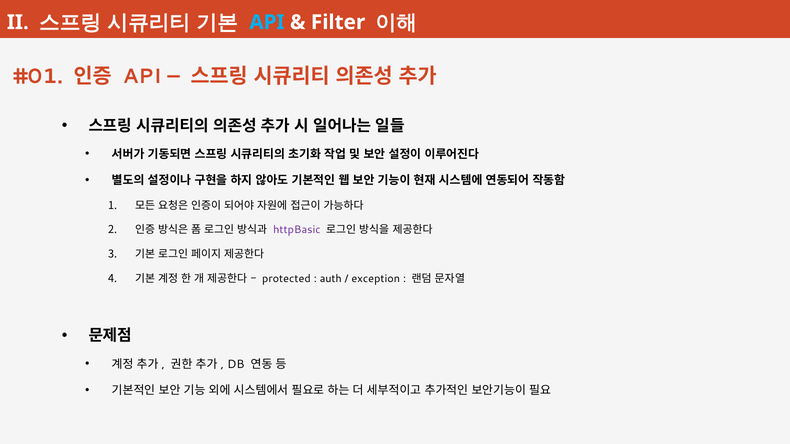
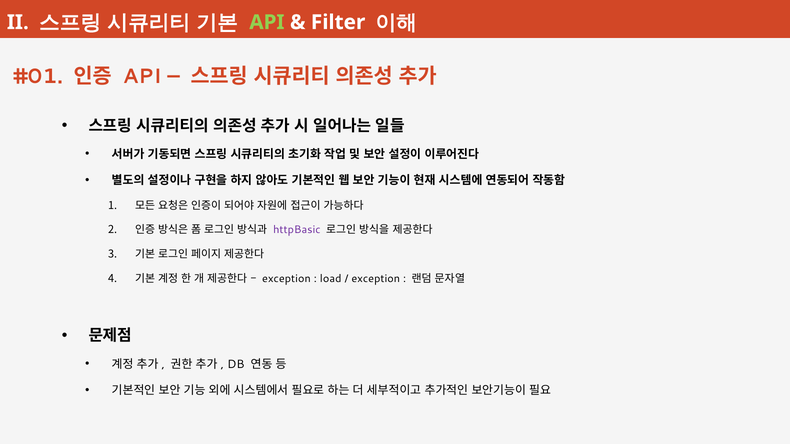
API colour: light blue -> light green (267, 22)
protected: protected -> exception (286, 279)
auth: auth -> load (331, 279)
